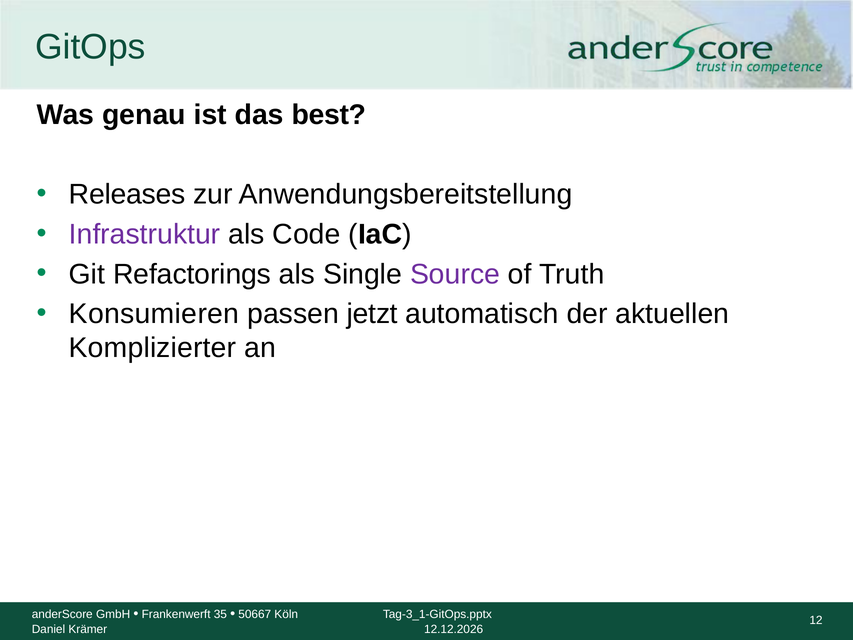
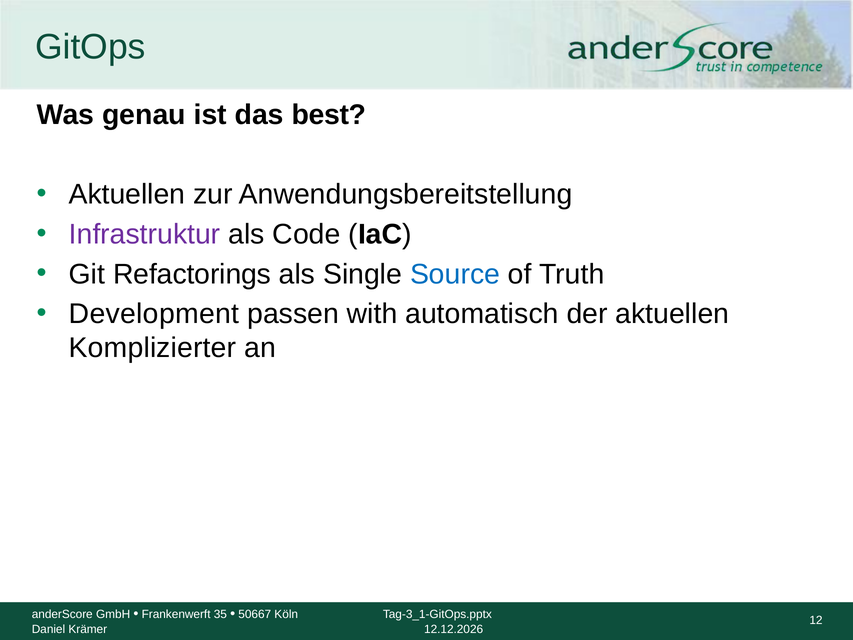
Releases: Releases -> Aktuellen (127, 194)
Source colour: purple -> blue (455, 274)
Konsumieren: Konsumieren -> Development (154, 314)
jetzt: jetzt -> with (372, 314)
